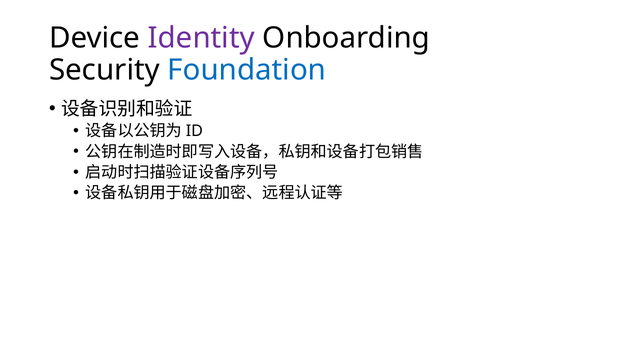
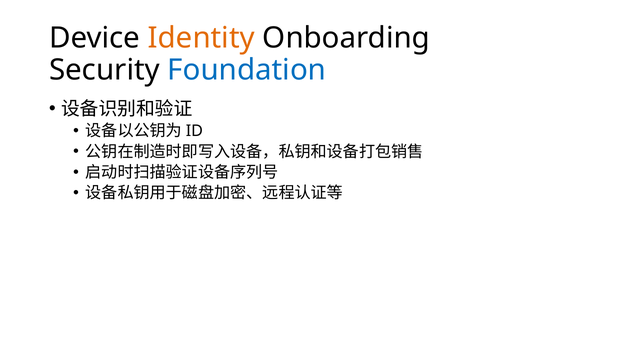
Identity colour: purple -> orange (201, 38)
